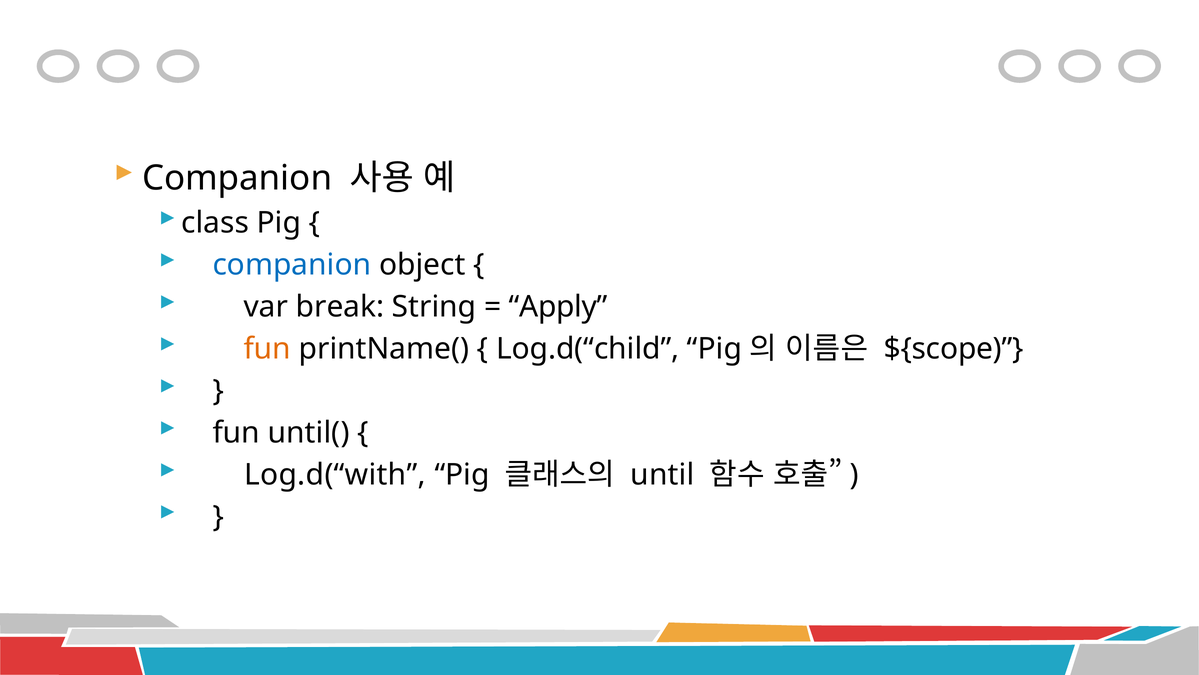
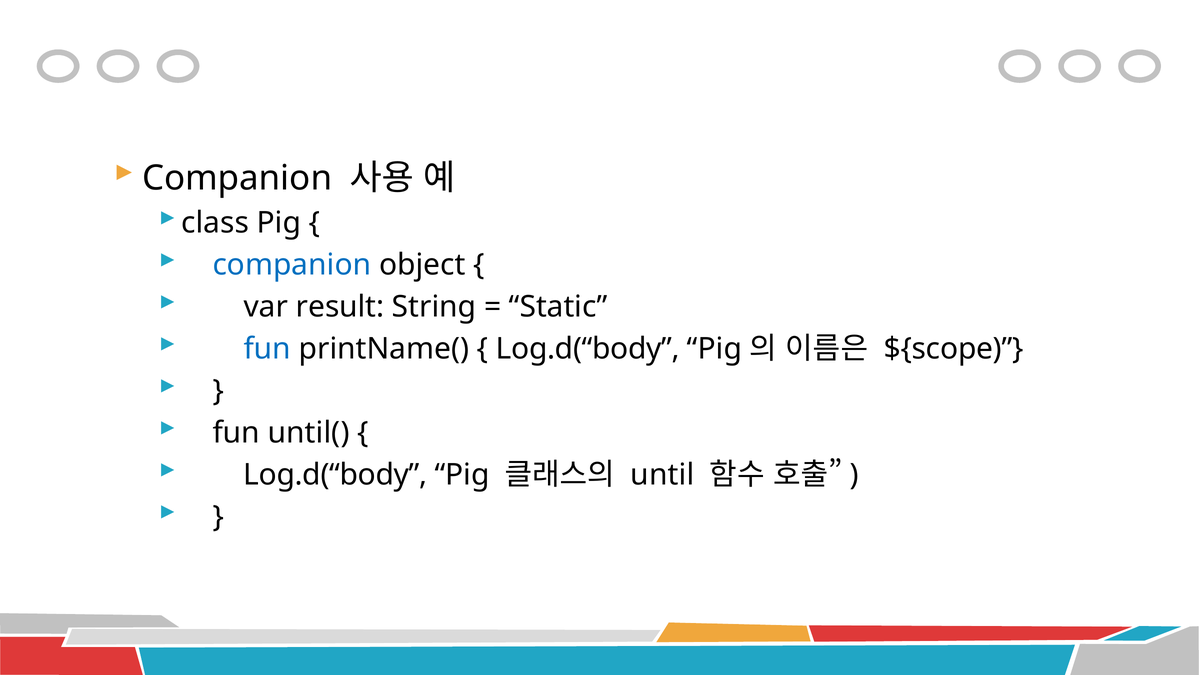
break: break -> result (340, 307)
Apply: Apply -> Static (558, 307)
fun colour: orange -> blue (267, 348)
Log.d(“child: Log.d(“child -> Log.d(“body (588, 348)
Log.d(“with: Log.d(“with -> Log.d(“body (335, 474)
